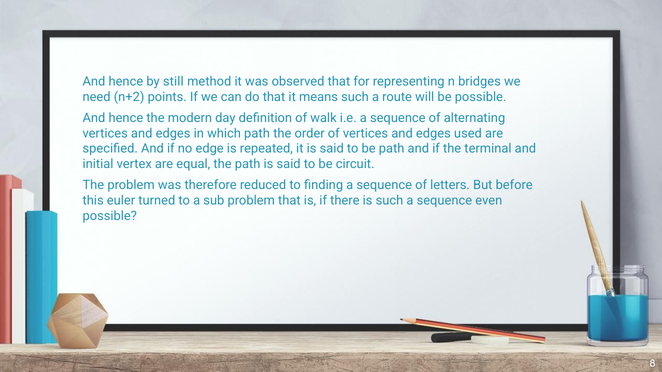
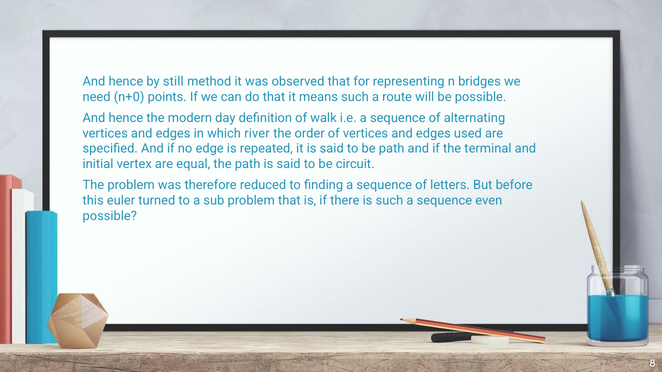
n+2: n+2 -> n+0 (129, 97)
which path: path -> river (257, 133)
